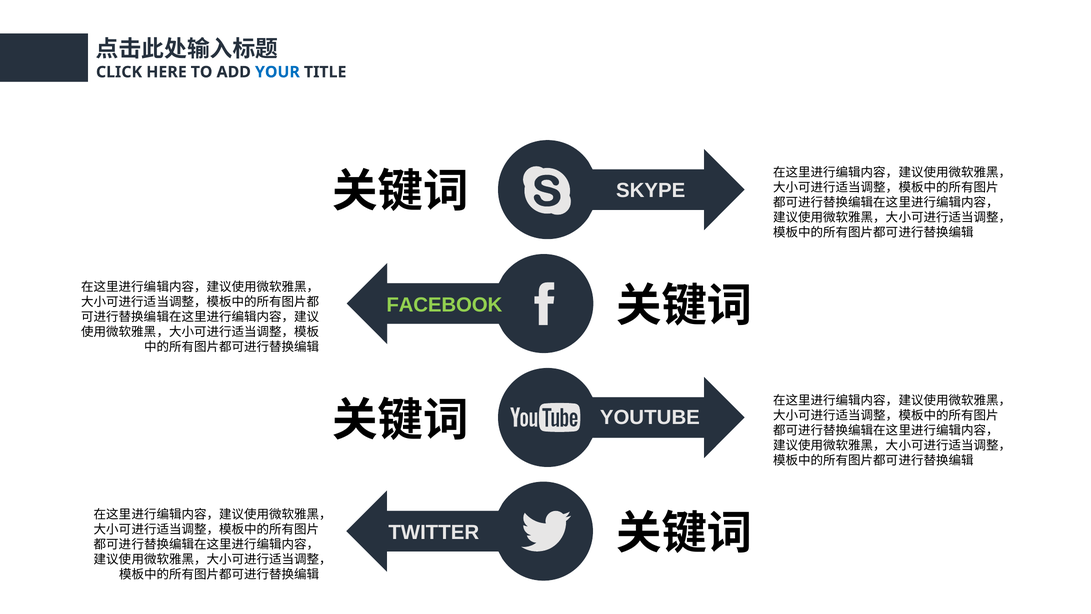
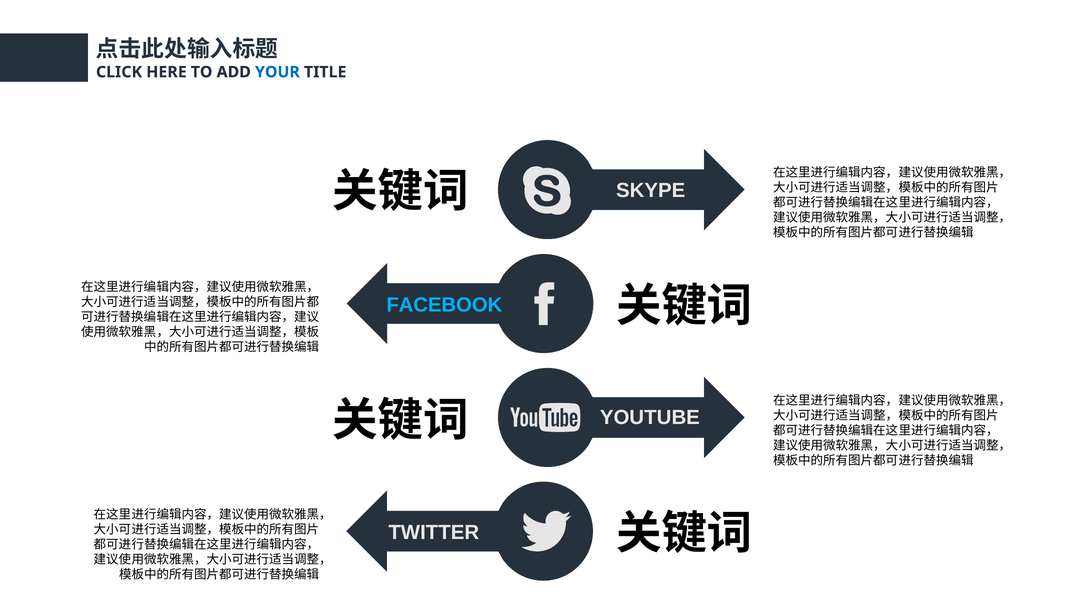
FACEBOOK colour: light green -> light blue (444, 305)
